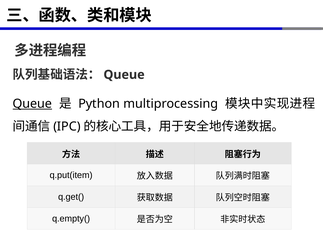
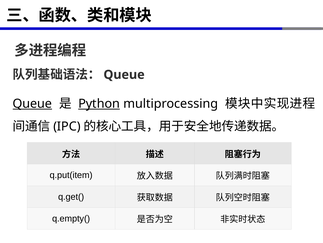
Python underline: none -> present (99, 103)
